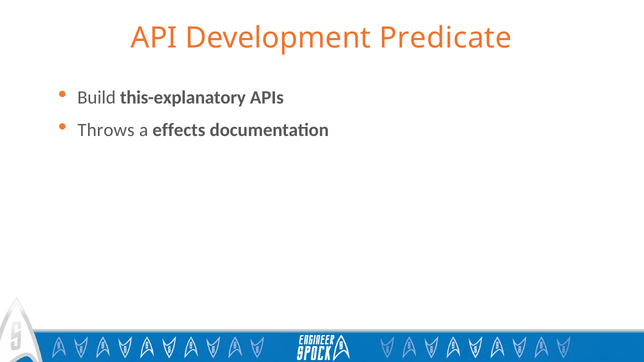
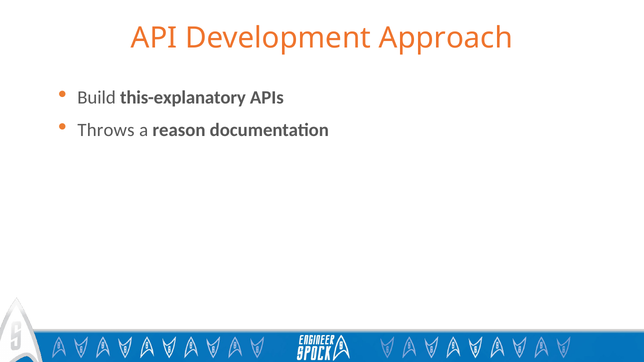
Predicate: Predicate -> Approach (446, 38)
effects: effects -> reason (179, 130)
